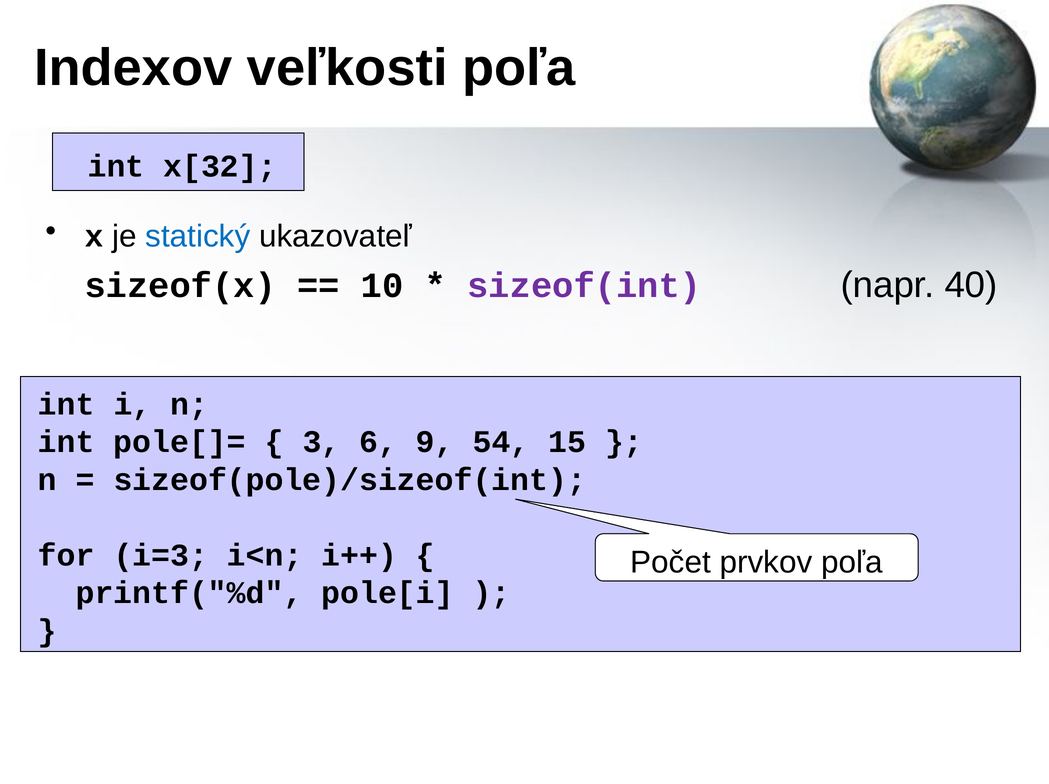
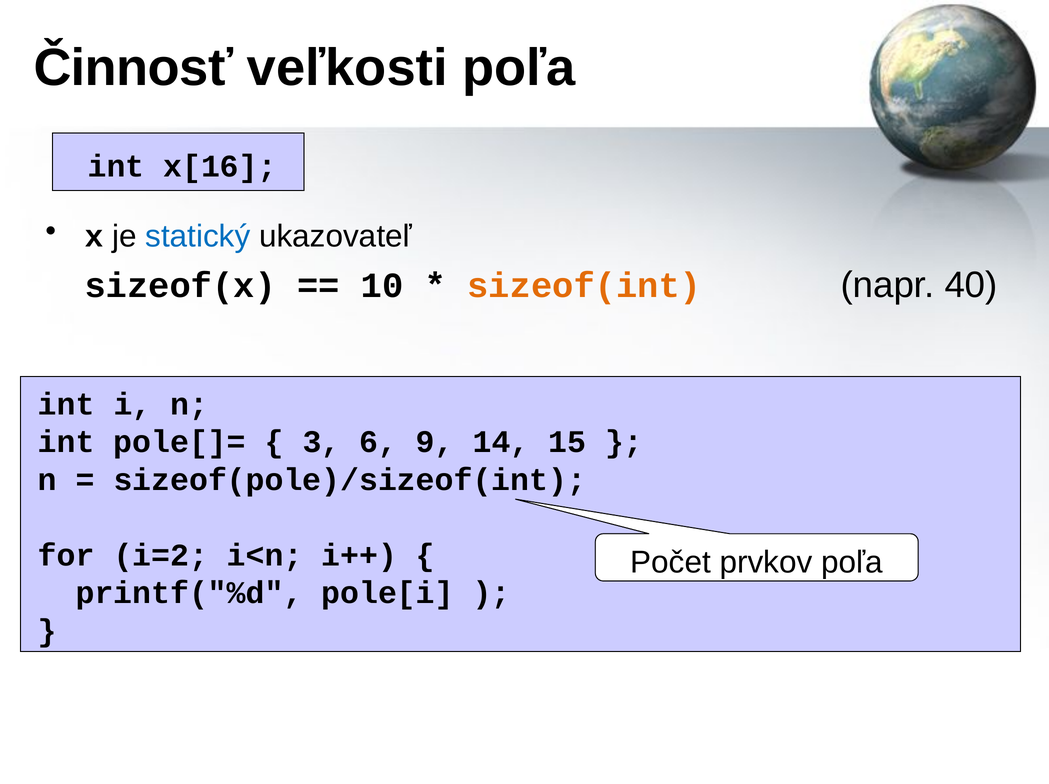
Indexov: Indexov -> Činnosť (133, 68)
x[32: x[32 -> x[16 (220, 167)
sizeof(int colour: purple -> orange (584, 286)
54: 54 -> 14 (501, 442)
i=3: i=3 -> i=2 (161, 556)
